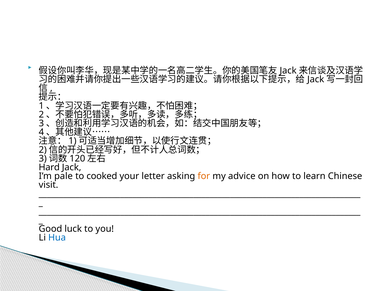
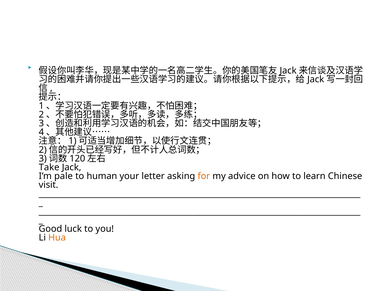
Hard: Hard -> Take (49, 167)
cooked: cooked -> human (102, 176)
Hua colour: blue -> orange (57, 238)
